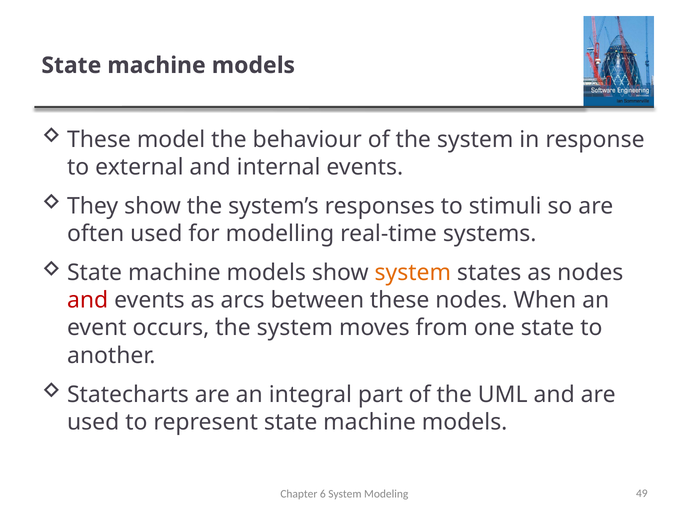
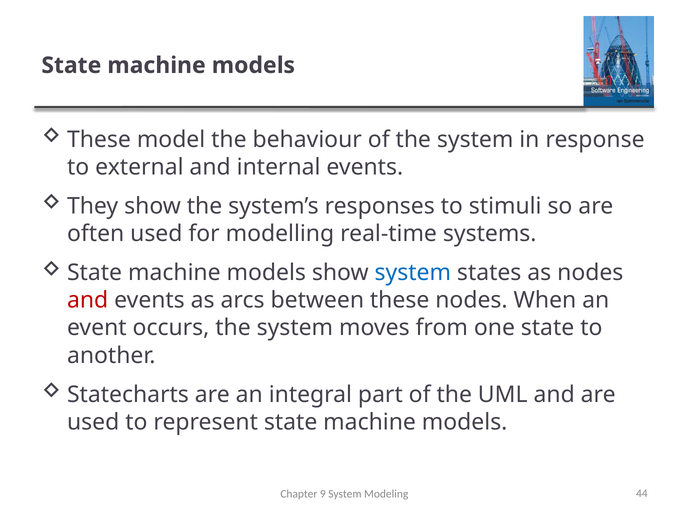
system colour: orange -> blue (413, 273)
6: 6 -> 9 (323, 493)
49: 49 -> 44 (642, 493)
